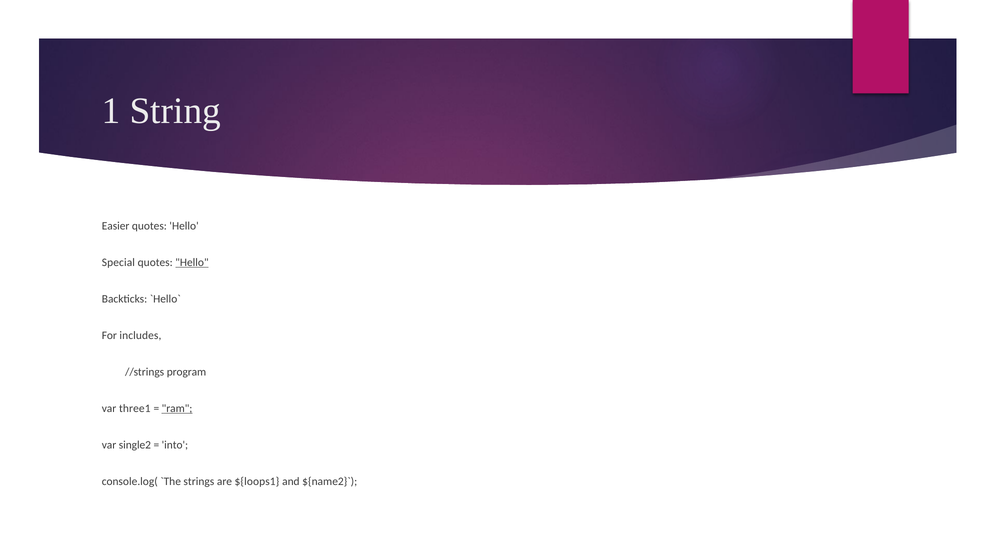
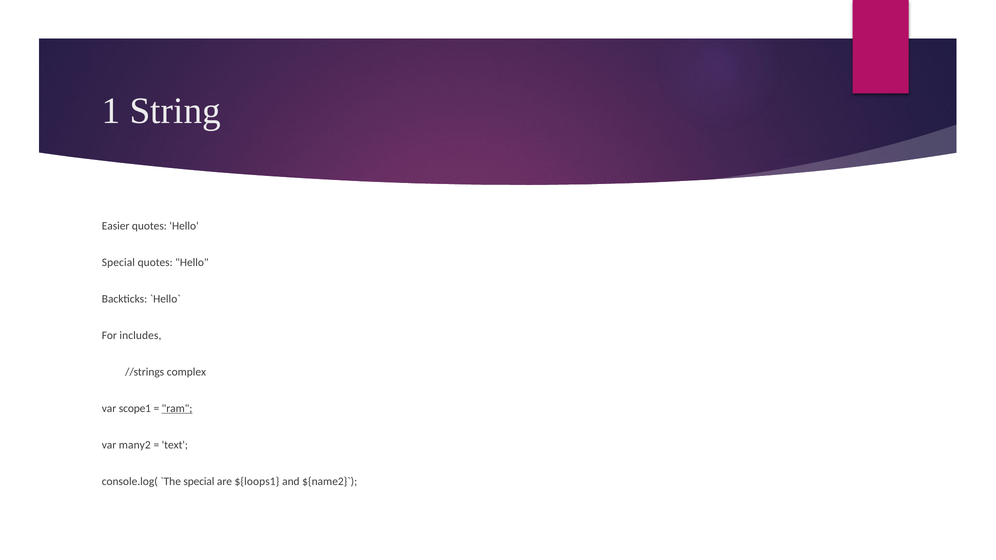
Hello underline: present -> none (192, 263)
program: program -> complex (186, 372)
three1: three1 -> scope1 (135, 409)
single2: single2 -> many2 (135, 445)
into: into -> text (175, 445)
strings: strings -> special (199, 482)
